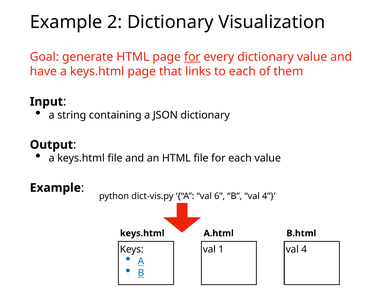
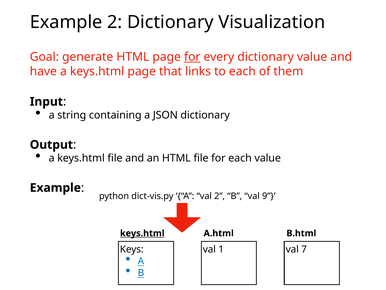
val 6: 6 -> 2 (220, 196)
B val 4: 4 -> 9 (269, 196)
keys.html underline: none -> present (142, 233)
4: 4 -> 7 (304, 249)
